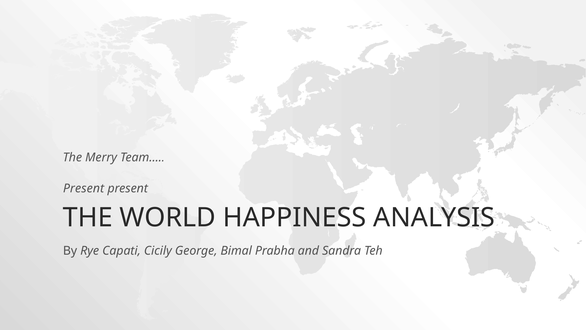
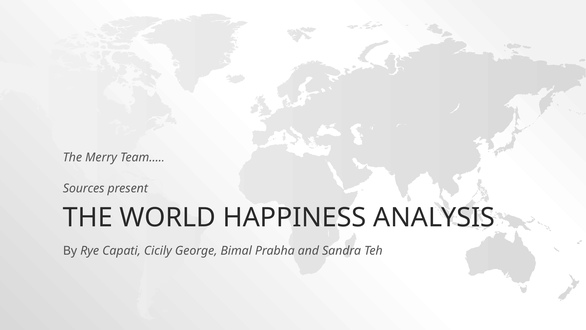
Present: Present -> Sources (84, 188)
